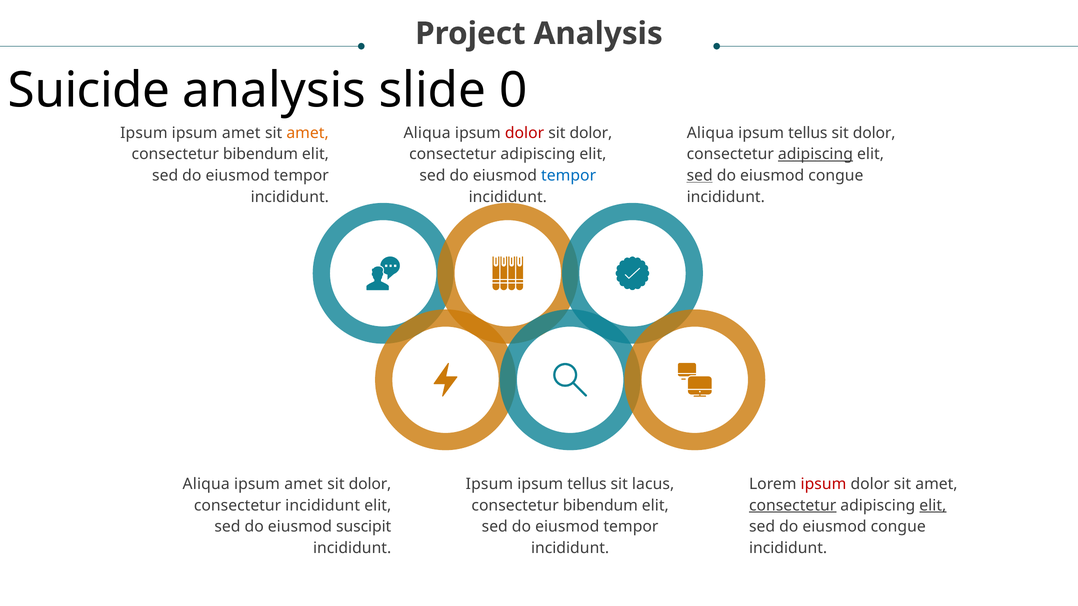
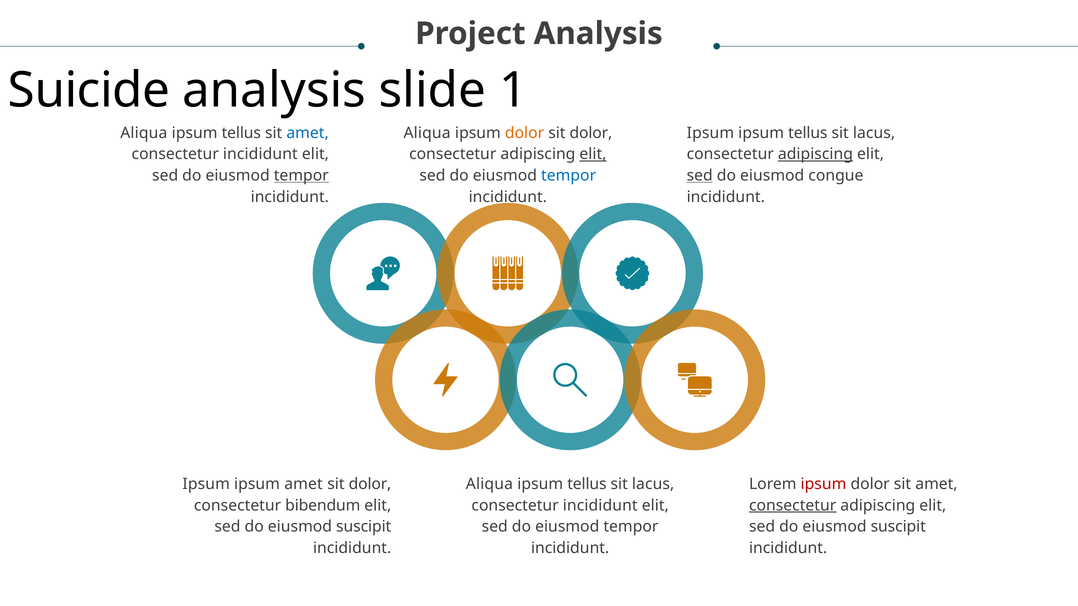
0: 0 -> 1 (513, 91)
Ipsum: Ipsum -> Aliqua (144, 133)
amet: amet -> tellus (241, 133)
amet colour: orange -> blue (308, 133)
dolor colour: red -> orange (525, 133)
Aliqua: Aliqua -> Ipsum (710, 133)
dolor: dolor -> lacus (874, 133)
bibendum: bibendum -> incididunt (260, 154)
elit underline: none -> present (593, 154)
tempor underline: none -> present (301, 176)
Aliqua: Aliqua -> Ipsum (206, 484)
Ipsum: Ipsum -> Aliqua (489, 484)
consectetur incididunt: incididunt -> bibendum (323, 506)
bibendum: bibendum -> incididunt (600, 506)
elit underline: present -> none (933, 506)
congue: congue -> suscipit (898, 527)
